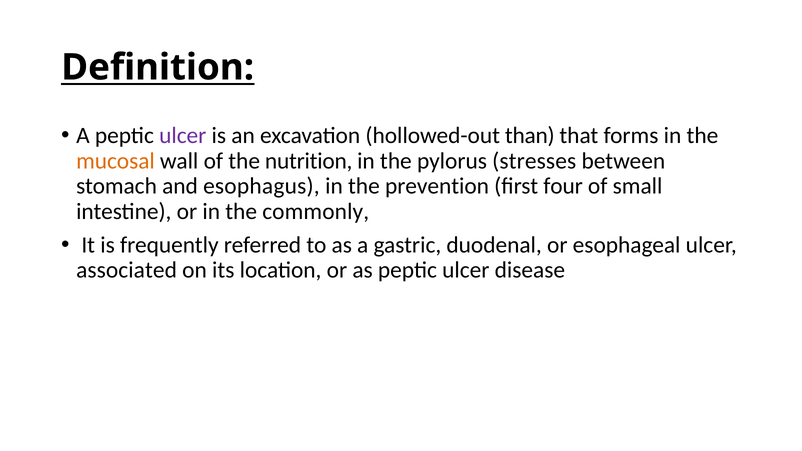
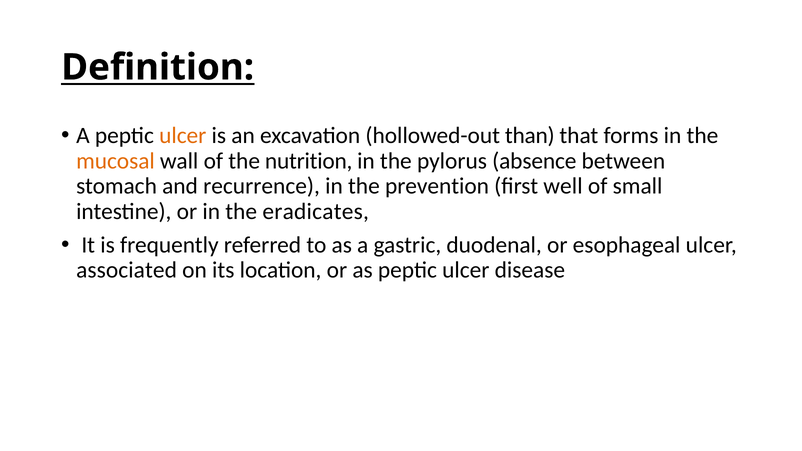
ulcer colour: purple -> orange (183, 136)
stresses: stresses -> absence (534, 161)
esophagus: esophagus -> recurrence (262, 186)
four: four -> well (563, 186)
commonly: commonly -> eradicates (316, 211)
